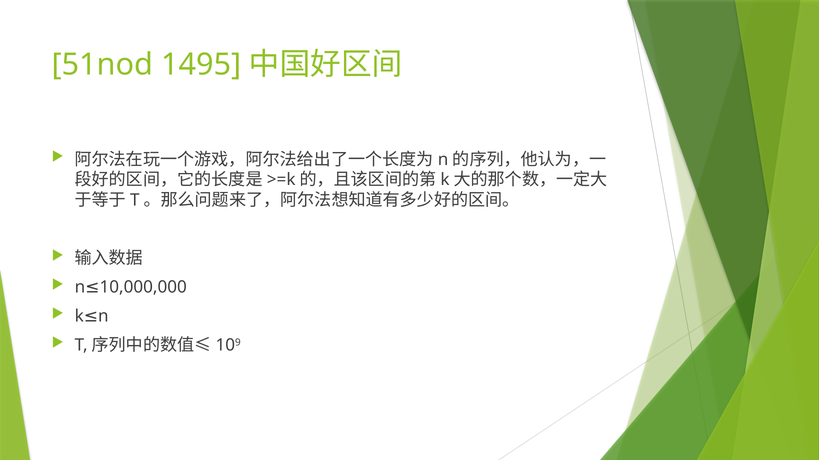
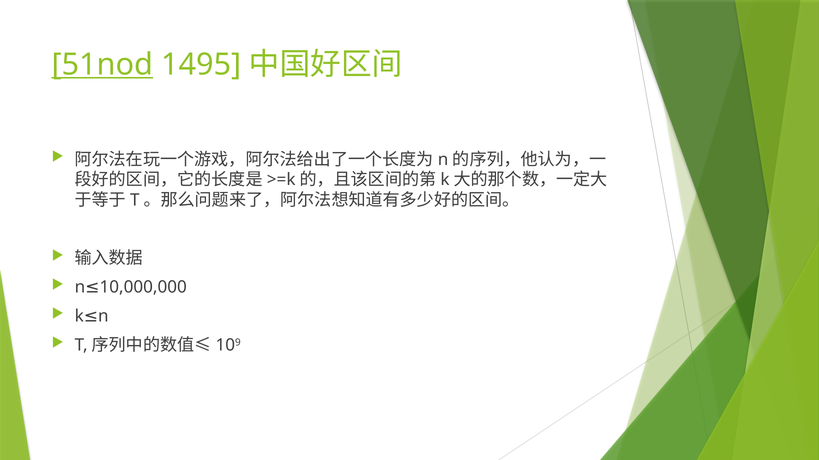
51nod underline: none -> present (102, 65)
